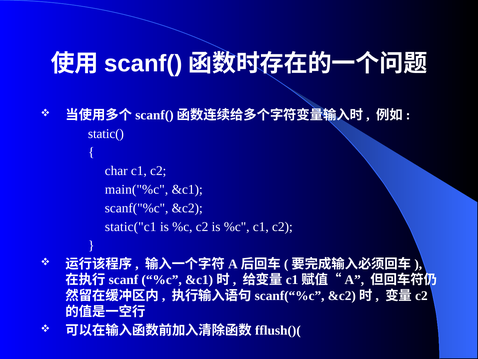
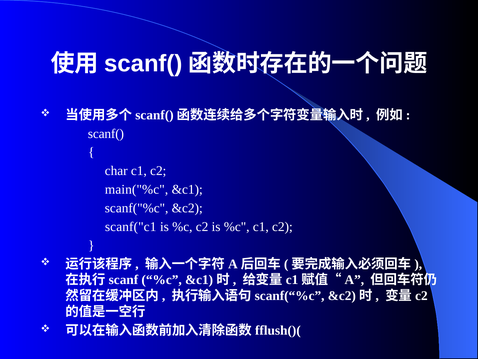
static(: static( -> scanf( (106, 133)
static("c1: static("c1 -> scanf("c1 (131, 226)
